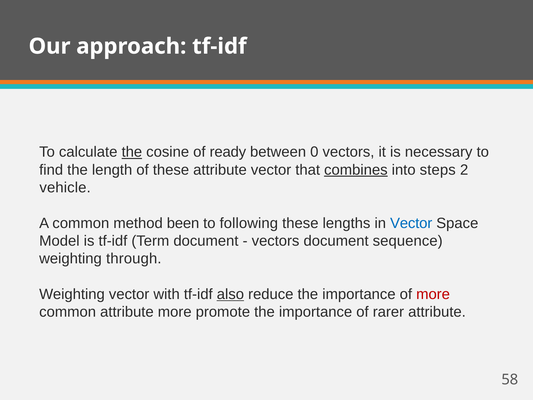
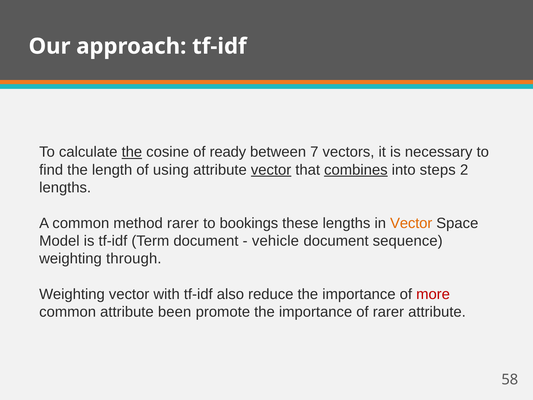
0: 0 -> 7 (314, 152)
of these: these -> using (171, 170)
vector underline: none -> present (271, 170)
vehicle: vehicle -> lengths (65, 187)
method been: been -> rarer (183, 223)
following: following -> bookings (249, 223)
Vector colour: blue -> orange (411, 223)
vectors: vectors -> vehicle (275, 241)
also underline: present -> none (230, 294)
attribute more: more -> been (175, 312)
